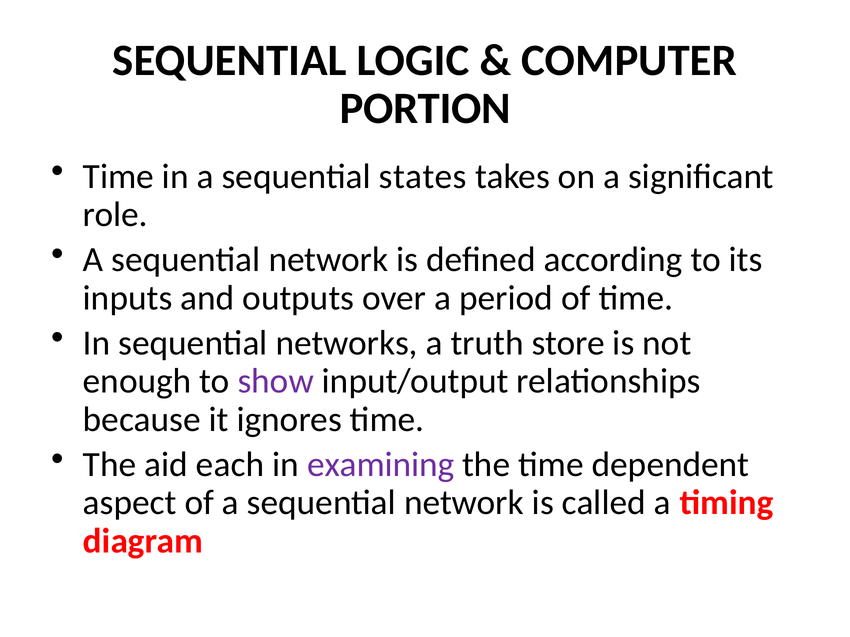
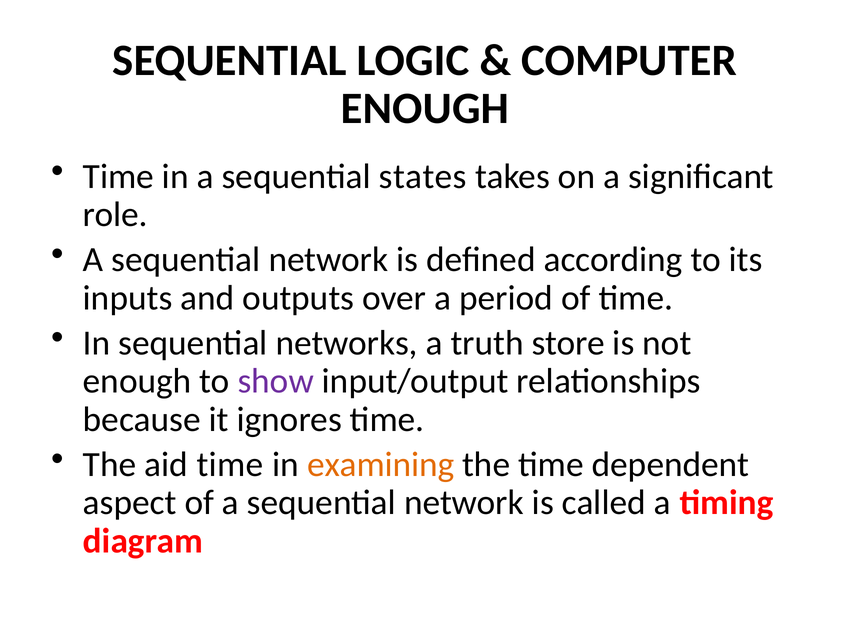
PORTION: PORTION -> ENOUGH (425, 109)
aid each: each -> time (230, 465)
examining colour: purple -> orange (381, 465)
